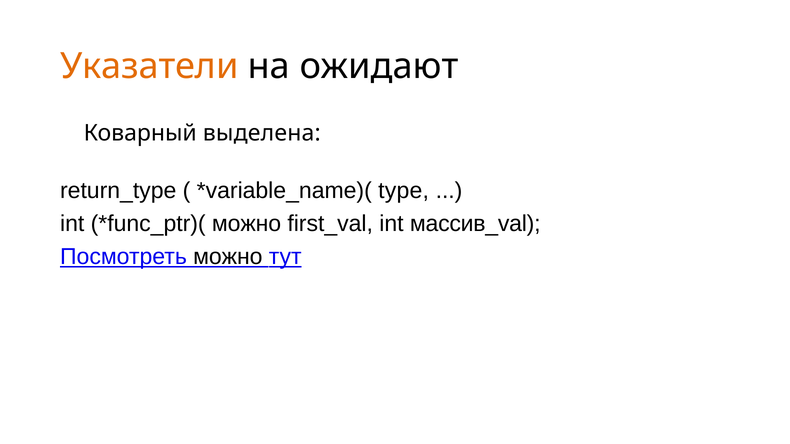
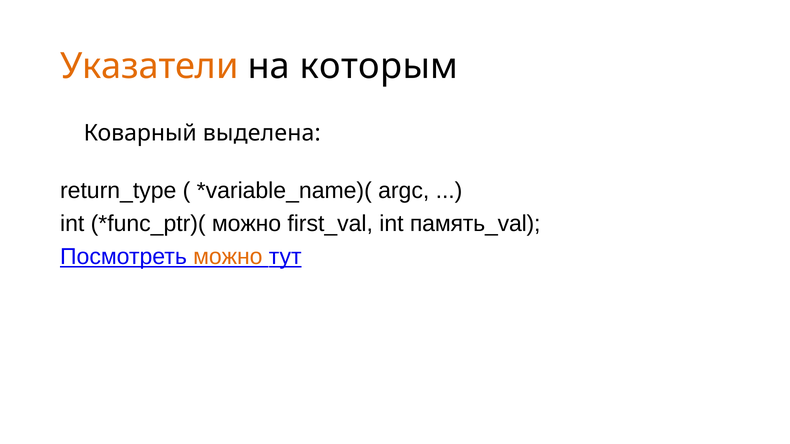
ожидают: ожидают -> которым (379, 66)
type: type -> argc (404, 191)
массив_val: массив_val -> память_val (475, 224)
можно colour: black -> orange (228, 257)
